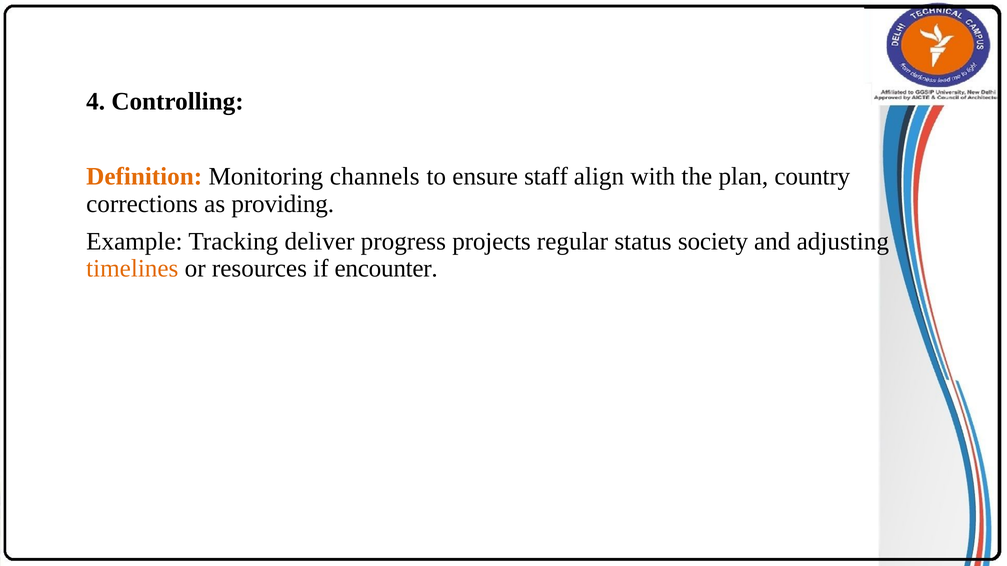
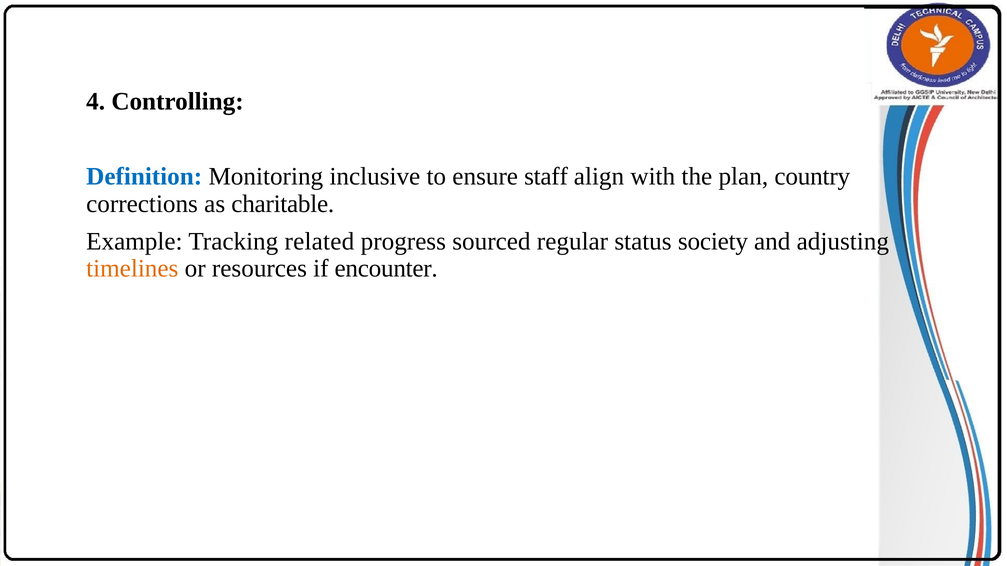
Definition colour: orange -> blue (144, 177)
channels: channels -> inclusive (375, 177)
providing: providing -> charitable (283, 204)
deliver: deliver -> related (319, 242)
projects: projects -> sourced (491, 242)
